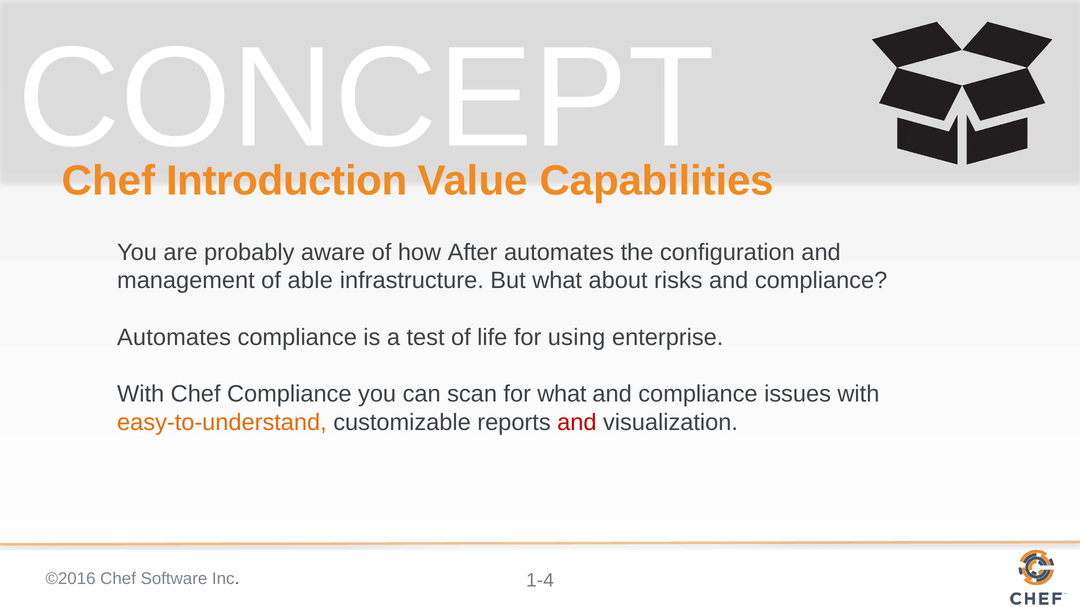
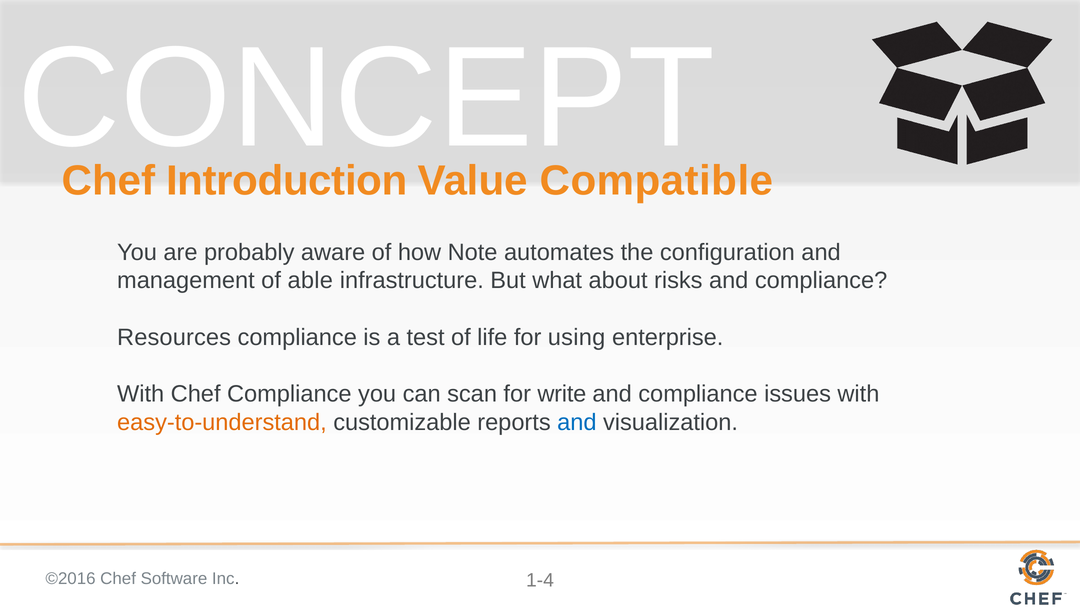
Capabilities: Capabilities -> Compatible (656, 181)
After: After -> Note (473, 252)
Automates: Automates -> Resources (174, 338)
for what: what -> write (562, 394)
and colour: red -> blue (577, 423)
